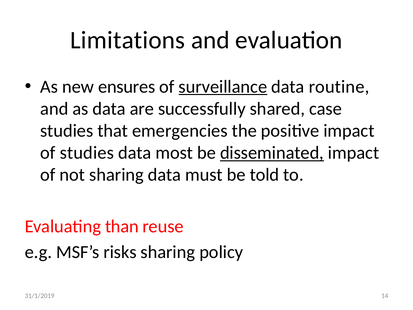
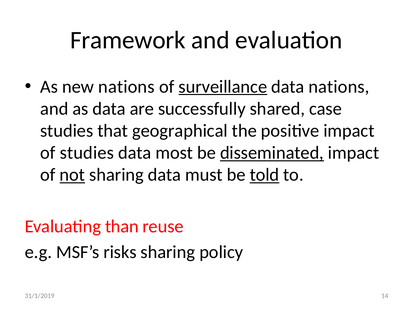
Limitations: Limitations -> Framework (128, 40)
new ensures: ensures -> nations (126, 87)
data routine: routine -> nations (339, 87)
emergencies: emergencies -> geographical (180, 131)
not underline: none -> present (72, 175)
told underline: none -> present (264, 175)
